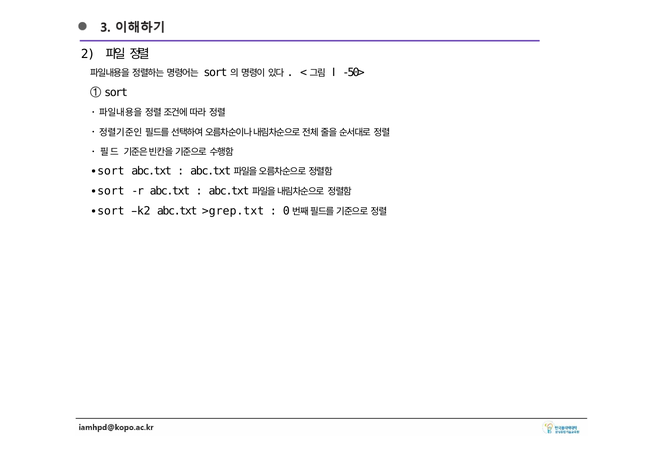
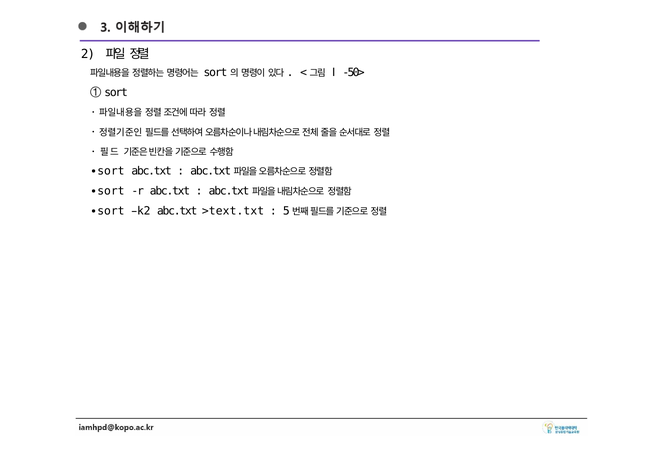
>grep.txt: >grep.txt -> >text.txt (233, 210)
0: 0 -> 5 (286, 210)
